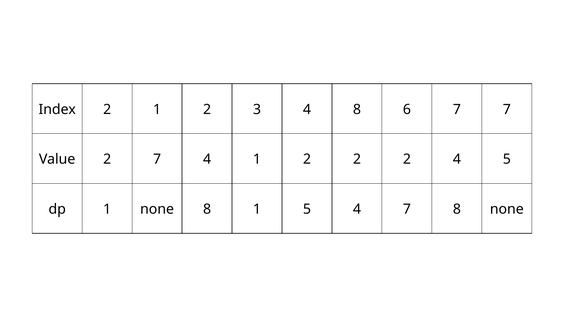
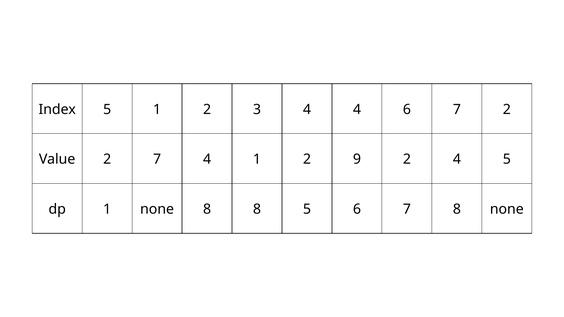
Index 2: 2 -> 5 (107, 109)
4 8: 8 -> 4 (357, 109)
7 7: 7 -> 2 (507, 109)
1 2 2: 2 -> 9 (357, 159)
8 1: 1 -> 8 (257, 209)
5 4: 4 -> 6 (357, 209)
